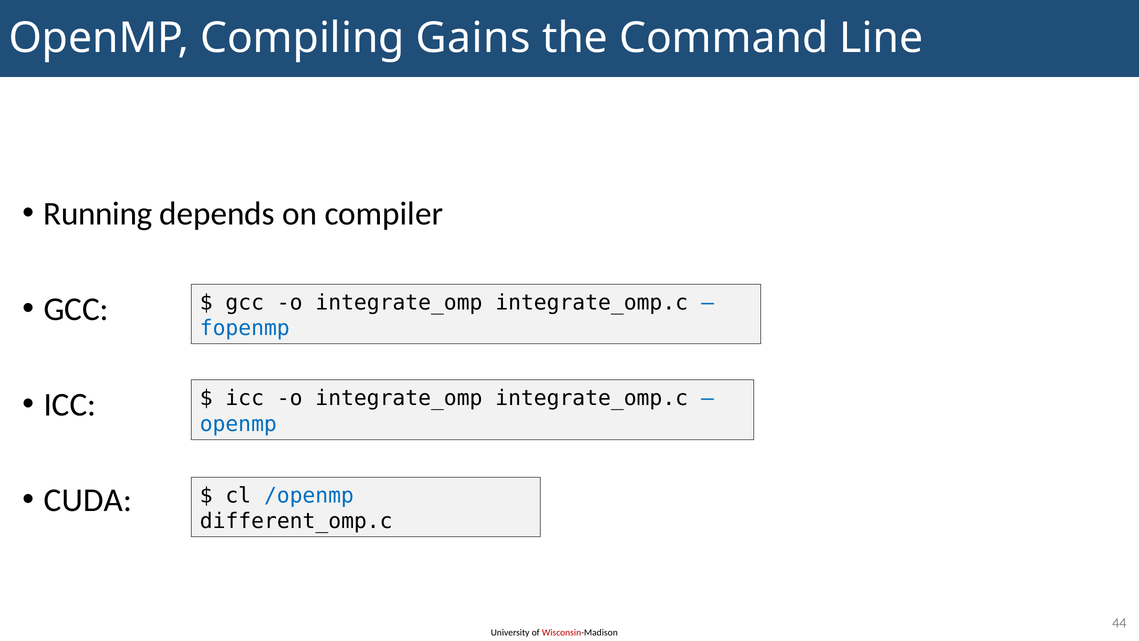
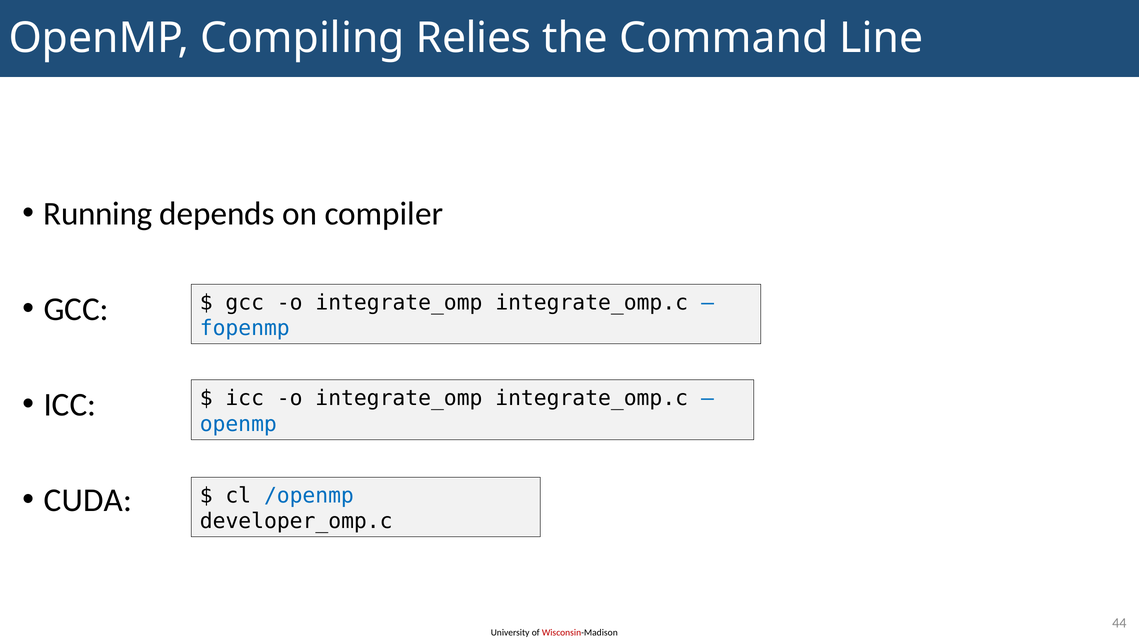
Gains: Gains -> Relies (474, 38)
different_omp.c: different_omp.c -> developer_omp.c (296, 521)
